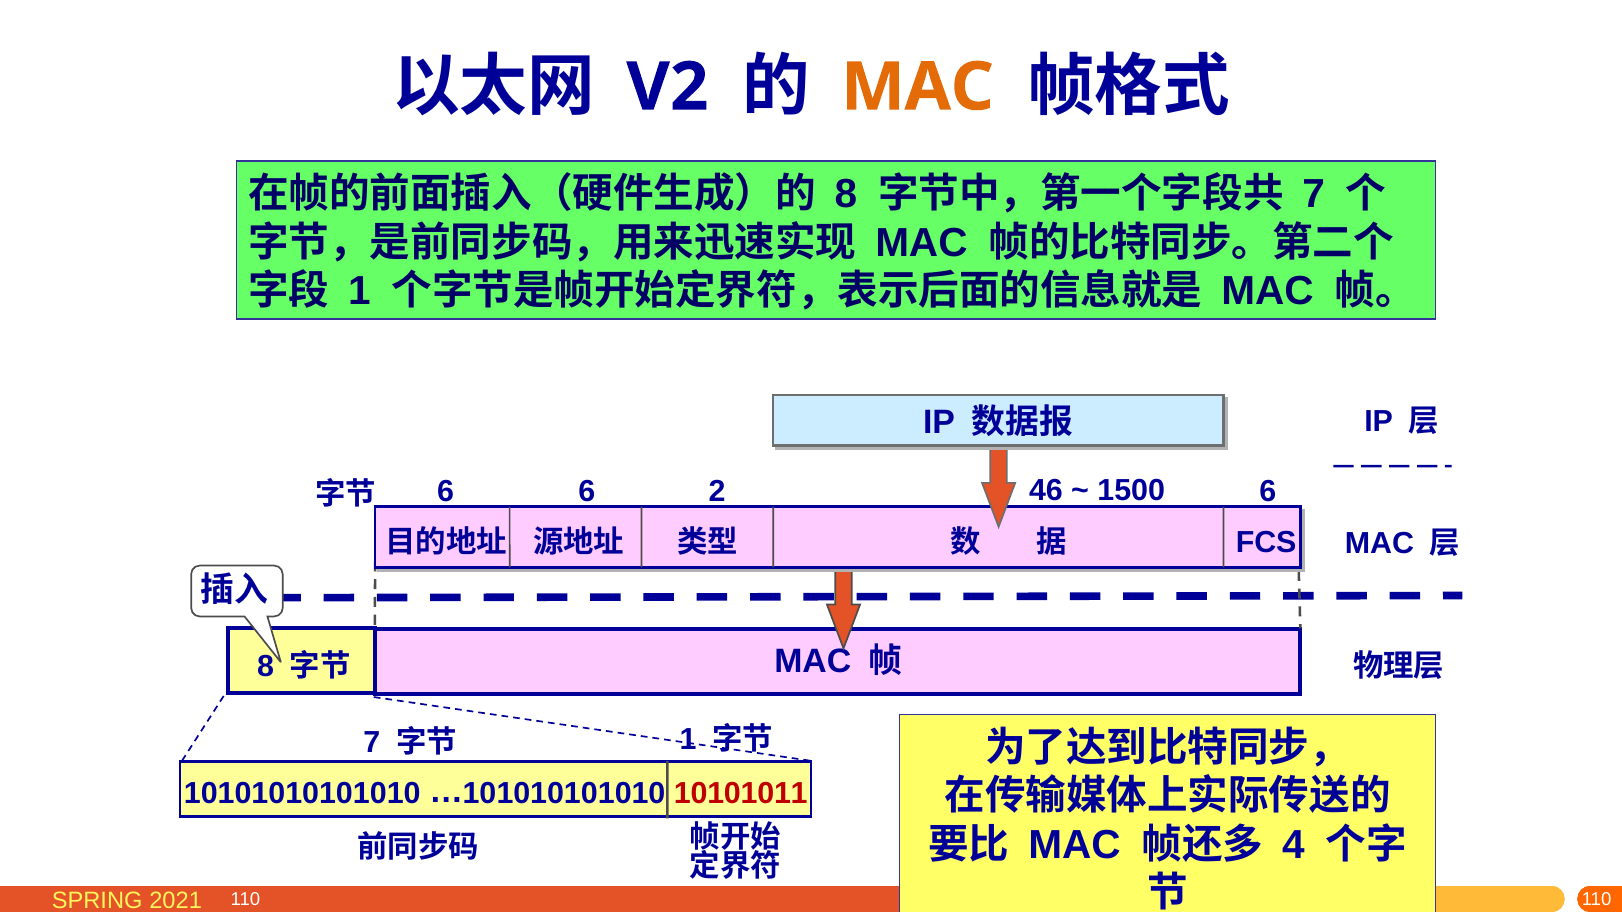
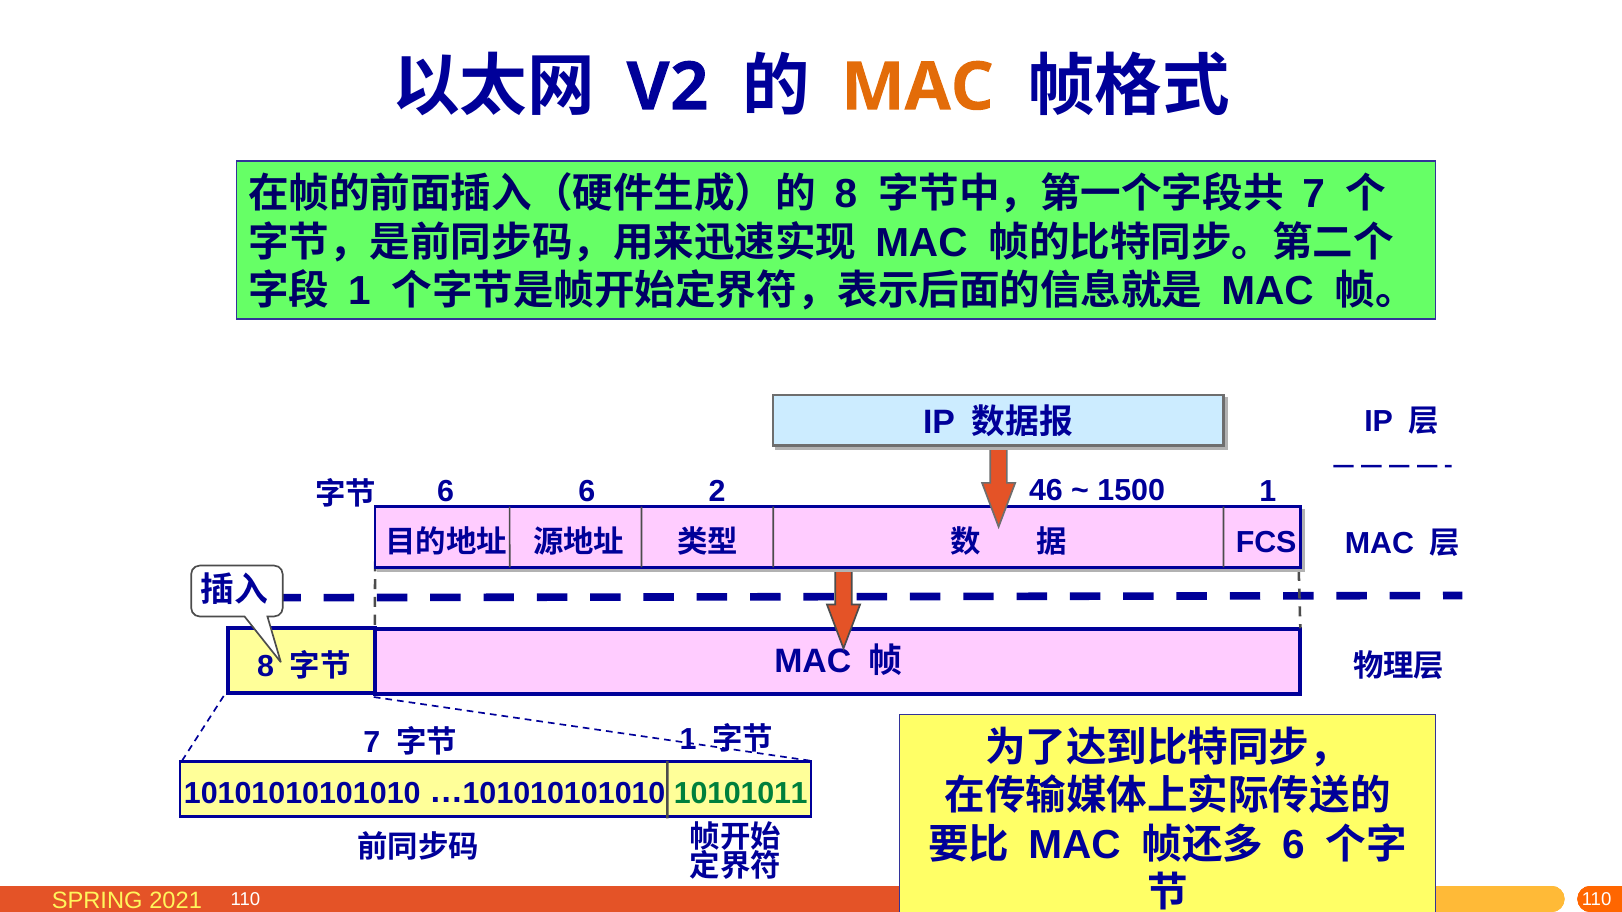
2 6: 6 -> 1 (1268, 492)
10101011 colour: red -> green (741, 794)
4: 4 -> 6 (1293, 845)
